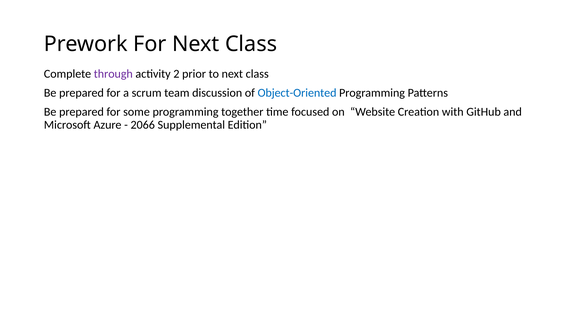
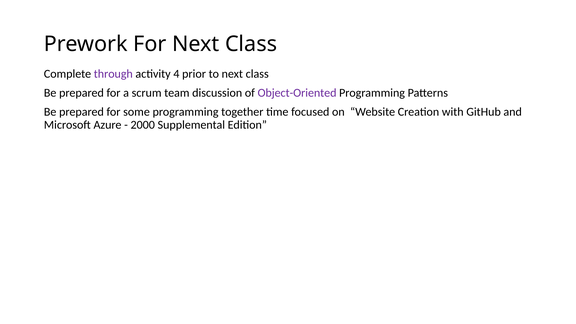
2: 2 -> 4 (176, 74)
Object-Oriented colour: blue -> purple (297, 93)
2066: 2066 -> 2000 (143, 125)
